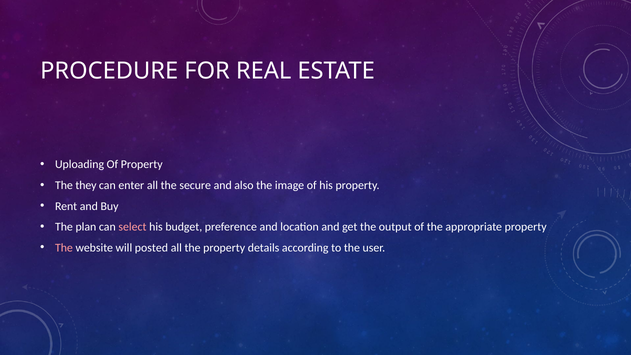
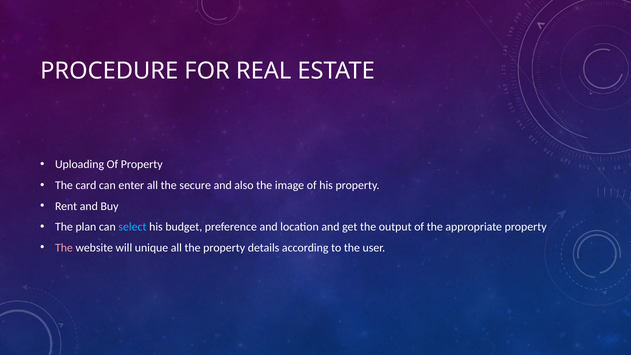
they: they -> card (86, 185)
select colour: pink -> light blue (132, 227)
posted: posted -> unique (151, 248)
